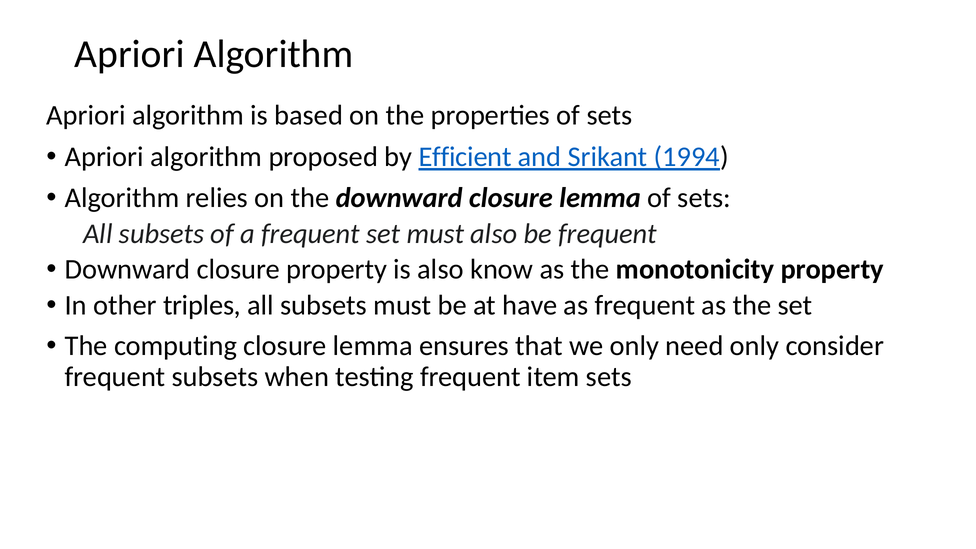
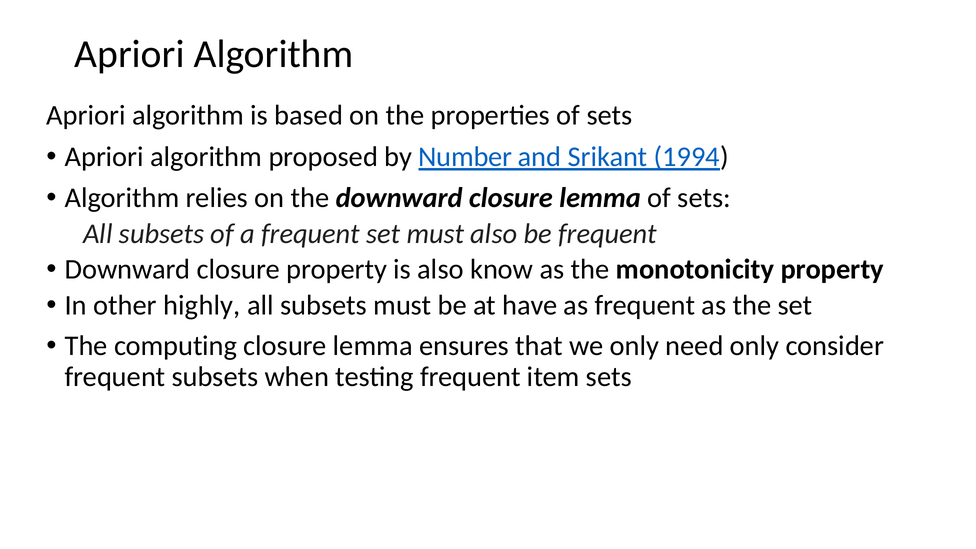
Efficient: Efficient -> Number (465, 157)
triples: triples -> highly (202, 305)
